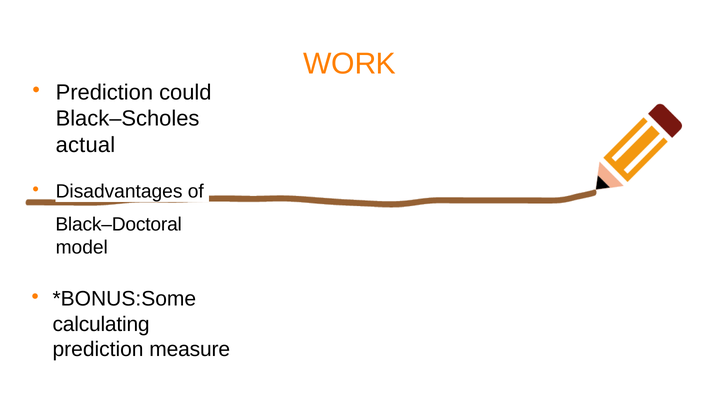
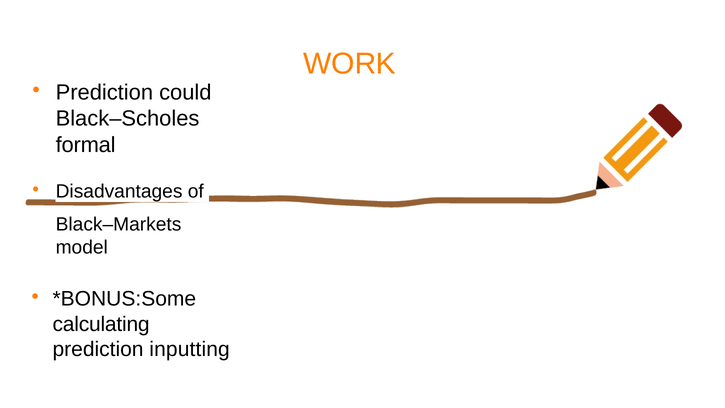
actual: actual -> formal (86, 145)
Black–Doctoral: Black–Doctoral -> Black–Markets (119, 224)
measure: measure -> inputting (190, 349)
